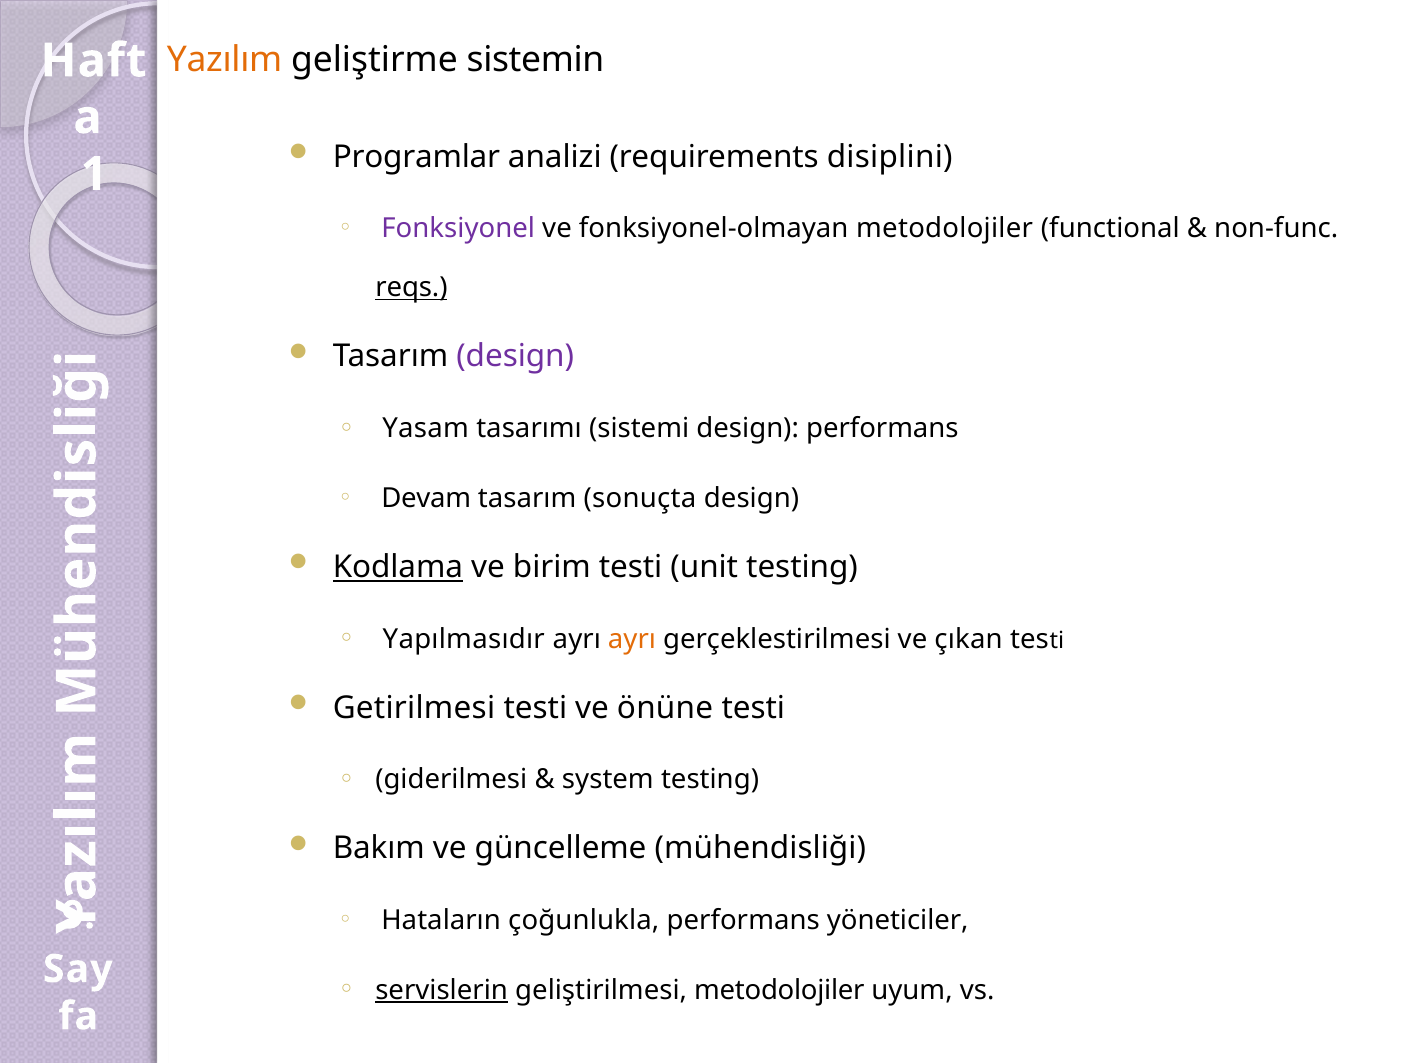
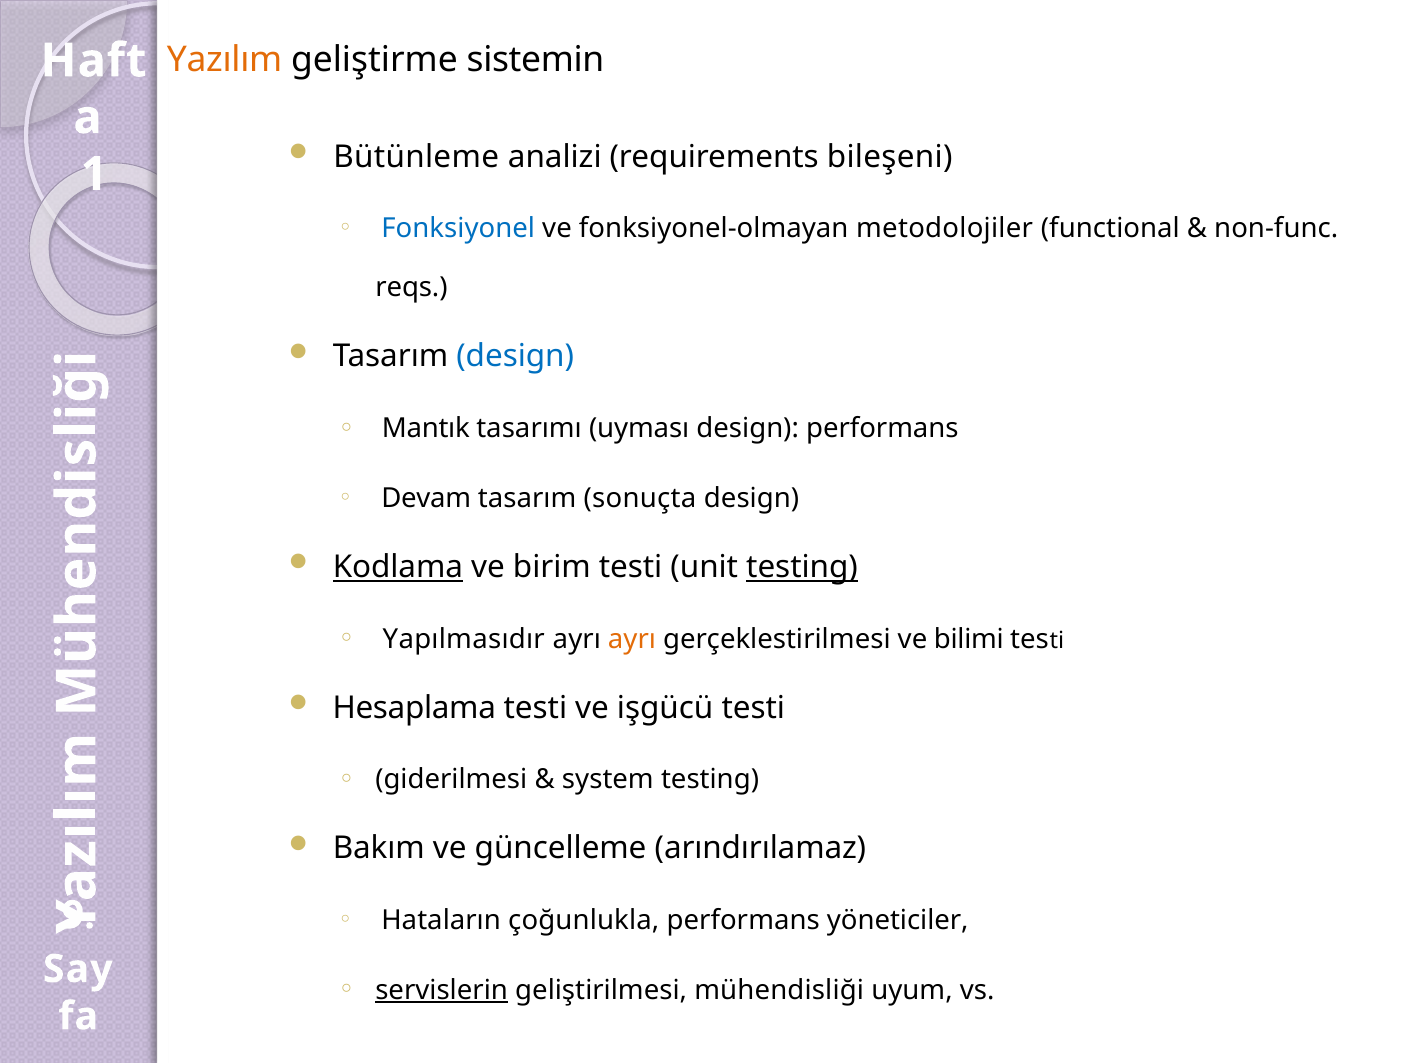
Programlar: Programlar -> Bütünleme (416, 157)
disiplini: disiplini -> bileşeni (890, 157)
Fonksiyonel colour: purple -> blue (458, 229)
reqs underline: present -> none (411, 288)
design colour: purple -> blue (515, 356)
Yasam: Yasam -> Mantık (426, 428)
sistemi: sistemi -> uyması (639, 428)
testing underline: none -> present (802, 567)
çıkan: çıkan -> bilimi (969, 639)
Getirilmesi: Getirilmesi -> Hesaplama (414, 708)
önüne: önüne -> işgücü (665, 708)
mühendisliği: mühendisliği -> arındırılamaz (760, 848)
geliştirilmesi metodolojiler: metodolojiler -> mühendisliği (779, 990)
